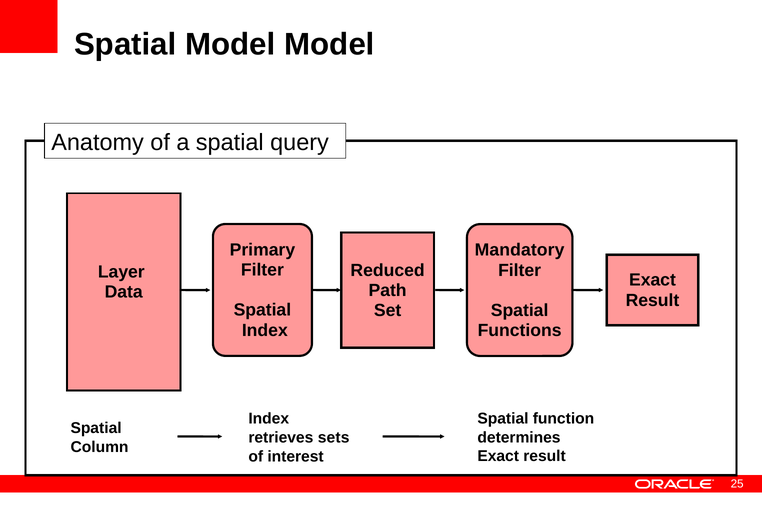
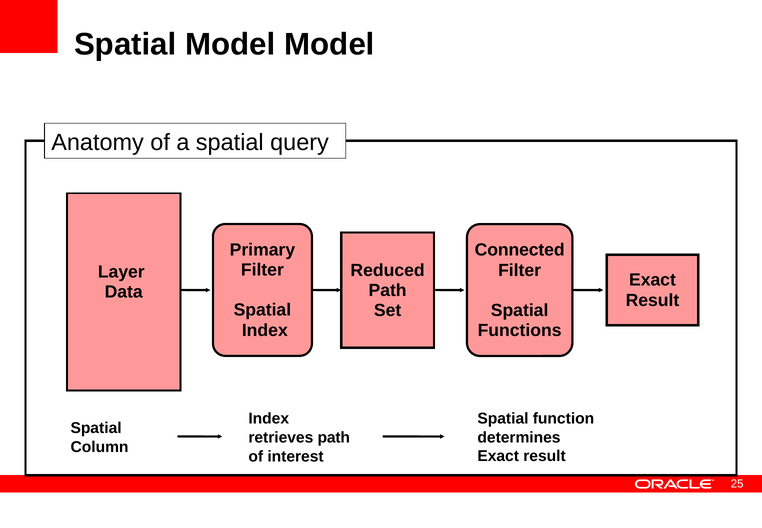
Mandatory: Mandatory -> Connected (520, 250)
retrieves sets: sets -> path (334, 437)
